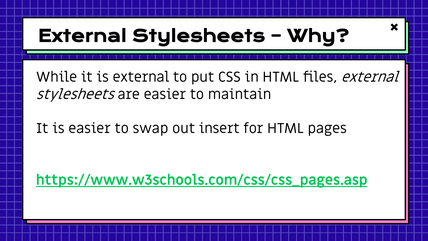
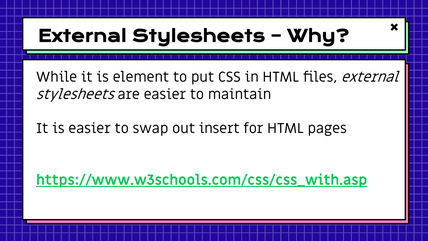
is external: external -> element (141, 77)
https://www.w3schools.com/css/css_pages.asp: https://www.w3schools.com/css/css_pages.asp -> https://www.w3schools.com/css/css_with.asp (202, 180)
